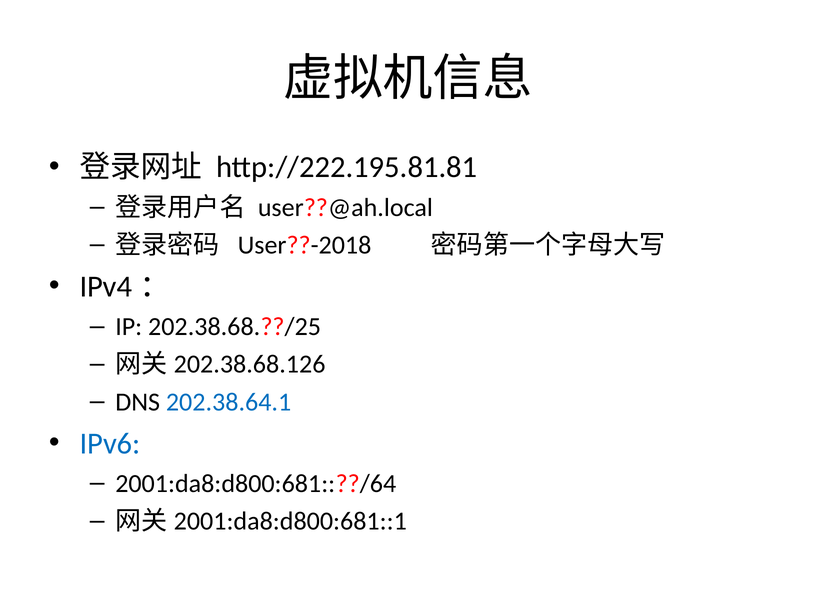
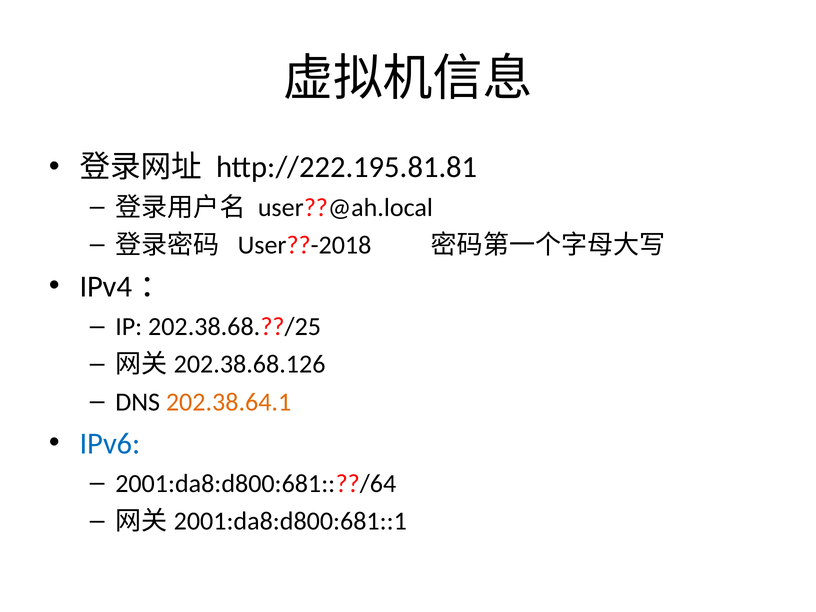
202.38.64.1 colour: blue -> orange (229, 402)
